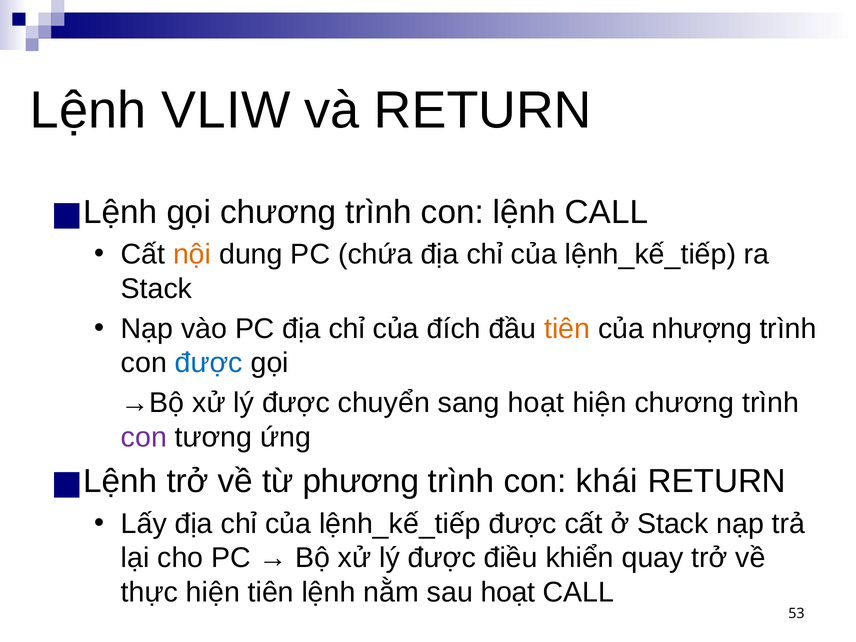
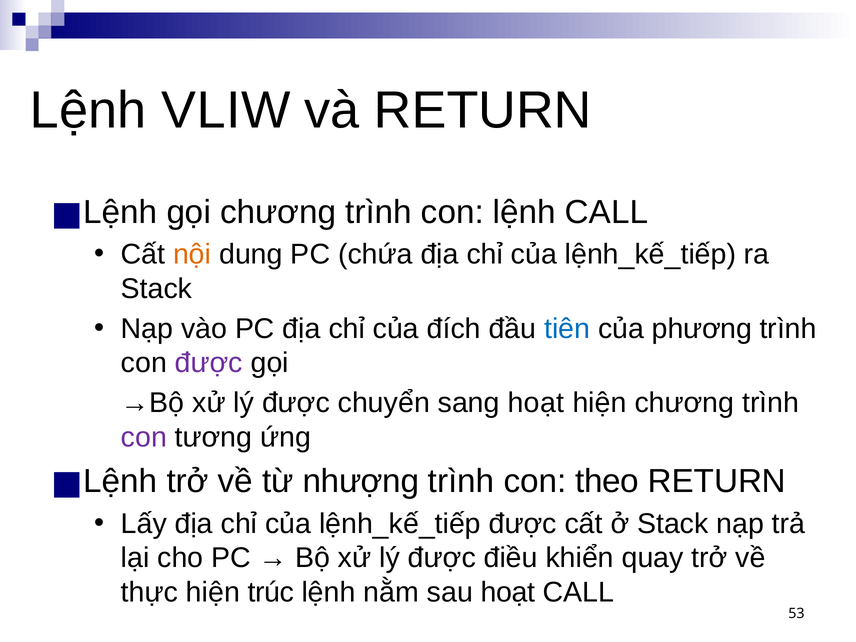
tiên colour: orange -> blue (567, 329)
nhượng: nhượng -> phương (702, 329)
được colour: blue -> purple (209, 363)
phương: phương -> nhượng (361, 481)
khái: khái -> theo (607, 481)
hiện tiên: tiên -> trúc (271, 592)
